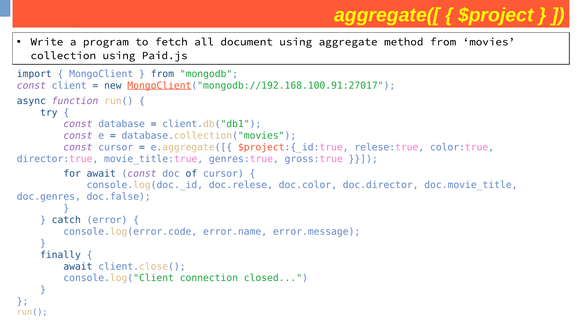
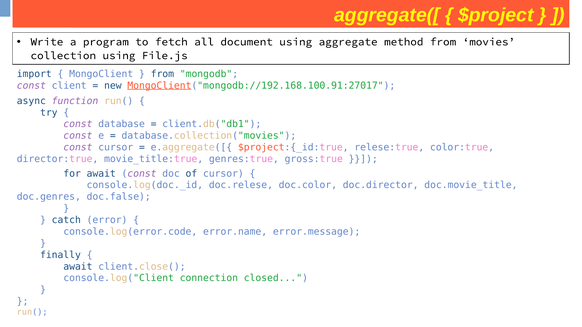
Paid.js: Paid.js -> File.js (165, 56)
